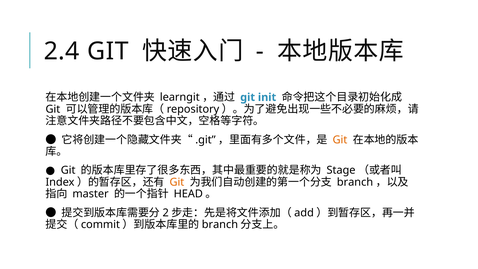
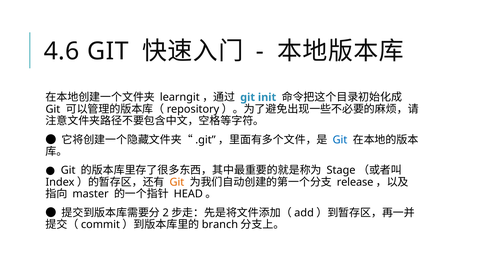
2.4: 2.4 -> 4.6 (62, 51)
Git colour: orange -> blue (340, 140)
branch: branch -> release (355, 182)
